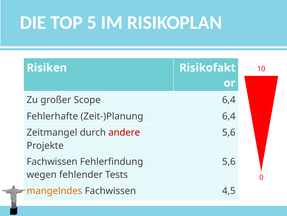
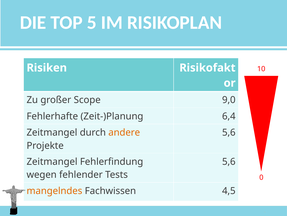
Scope 6,4: 6,4 -> 9,0 (229, 100)
andere colour: red -> orange (124, 132)
Fachwissen: Fachwissen -> Zeitmangel (52, 161)
